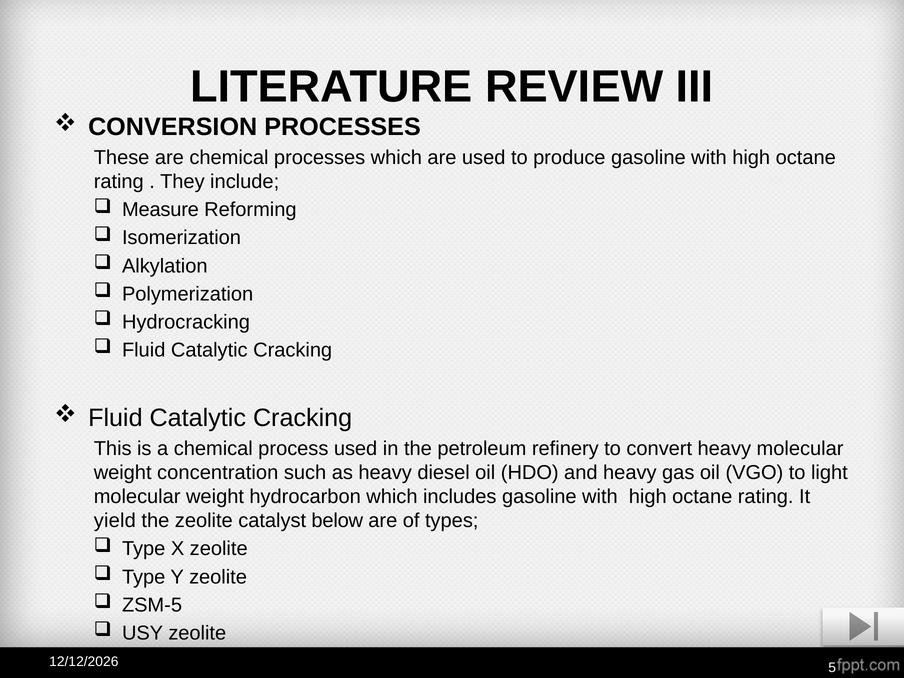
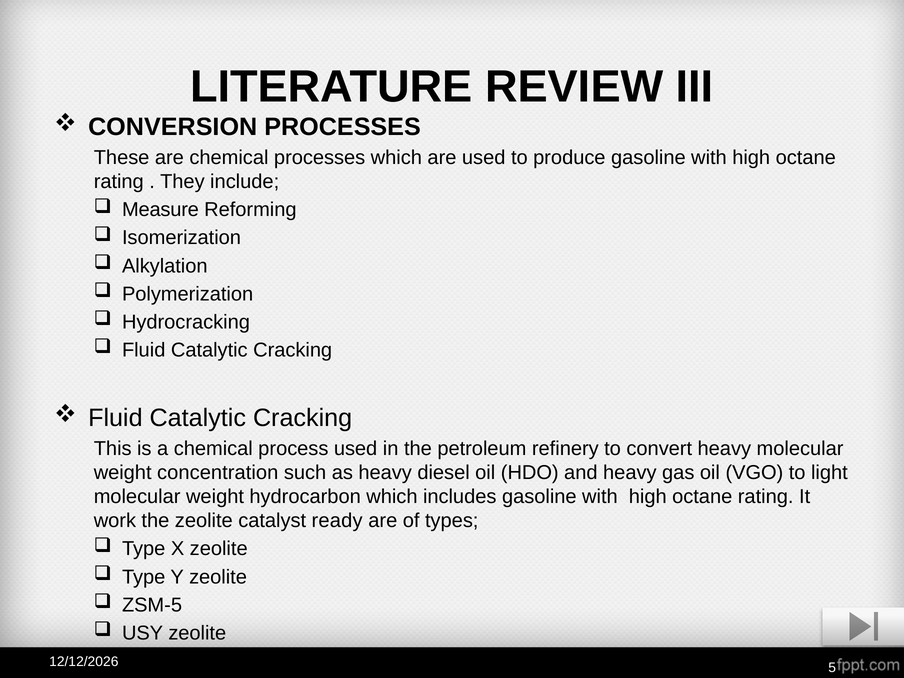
yield: yield -> work (115, 521)
below: below -> ready (337, 521)
